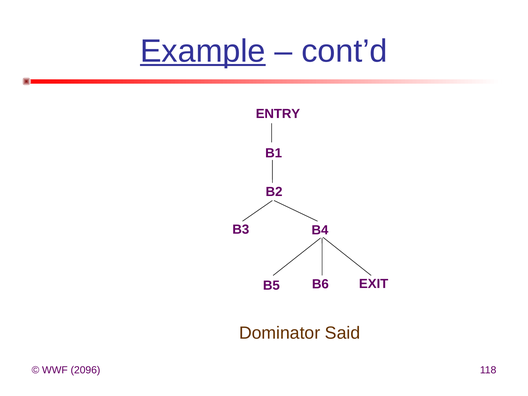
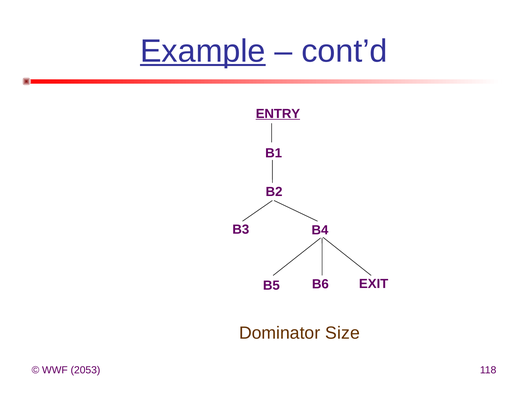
ENTRY underline: none -> present (278, 114)
Said: Said -> Size (343, 333)
2096: 2096 -> 2053 (85, 370)
